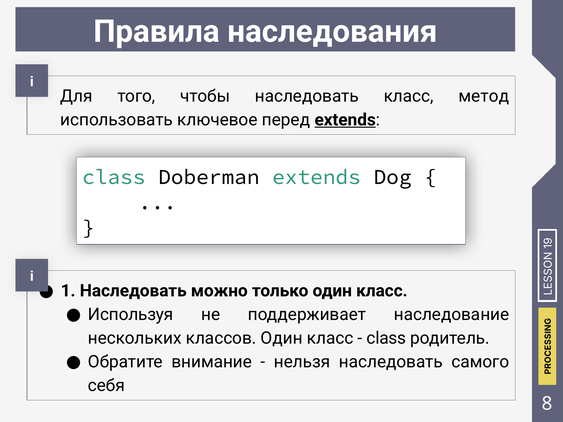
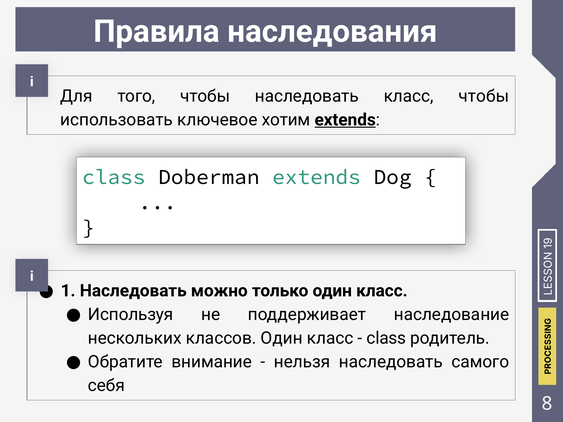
класс метод: метод -> чтобы (484, 96)
перед: перед -> хотим (286, 120)
